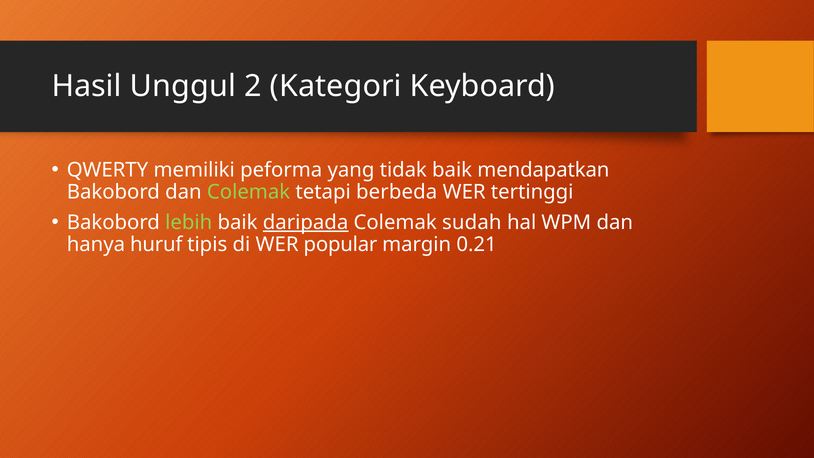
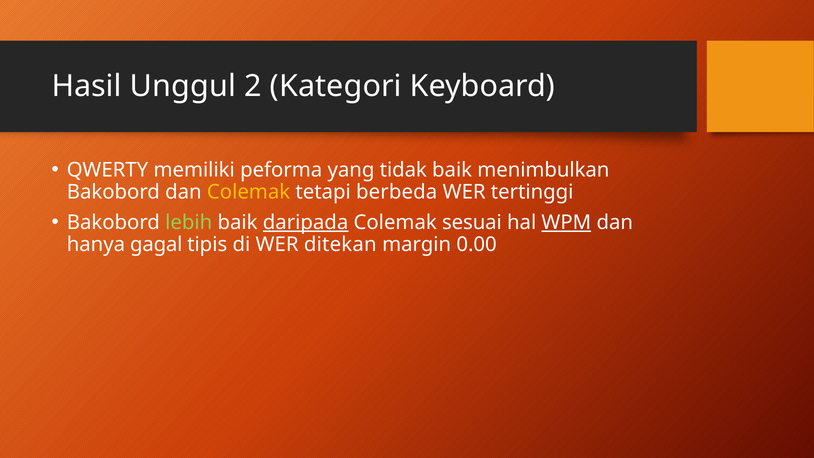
mendapatkan: mendapatkan -> menimbulkan (543, 170)
Colemak colour: light green -> yellow (249, 192)
sudah: sudah -> sesuai (472, 222)
WPM underline: none -> present (566, 222)
huruf: huruf -> gagal (156, 244)
popular: popular -> ditekan (340, 244)
0.21: 0.21 -> 0.00 (477, 244)
